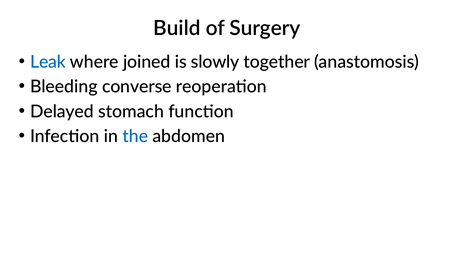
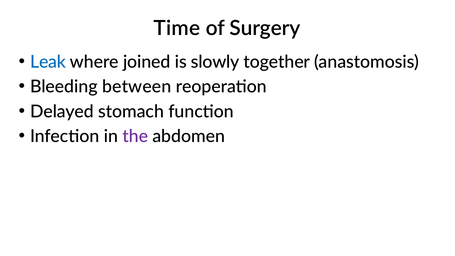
Build: Build -> Time (177, 28)
converse: converse -> between (137, 87)
the colour: blue -> purple (135, 136)
